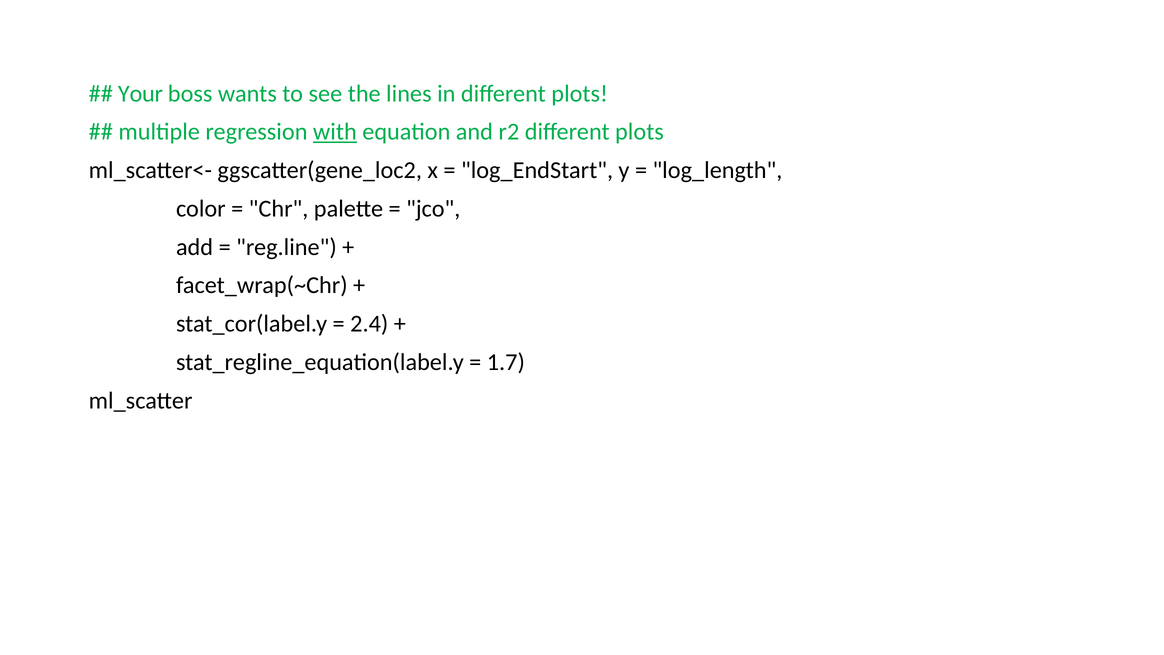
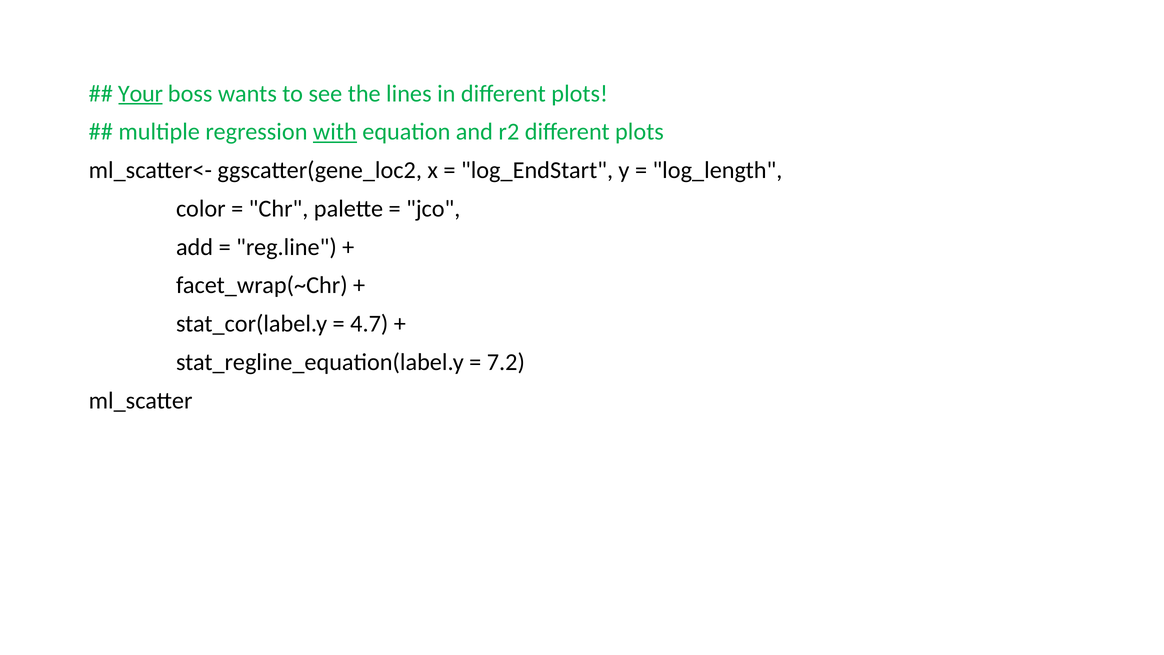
Your underline: none -> present (141, 93)
2.4: 2.4 -> 4.7 (369, 324)
1.7: 1.7 -> 7.2 (506, 362)
